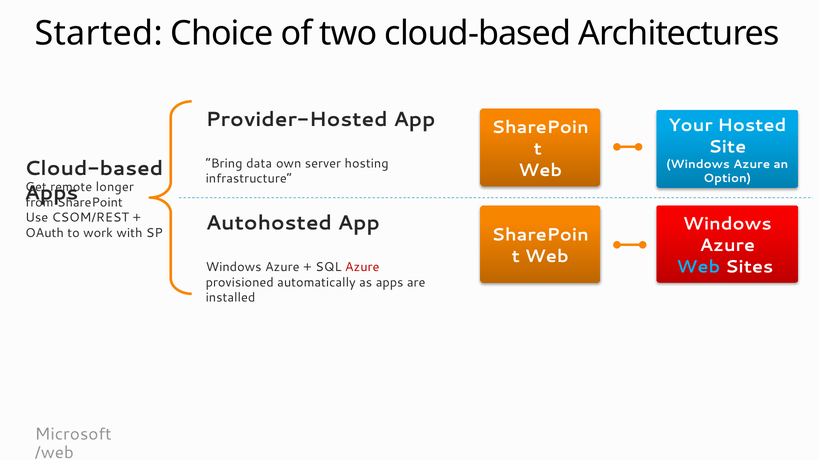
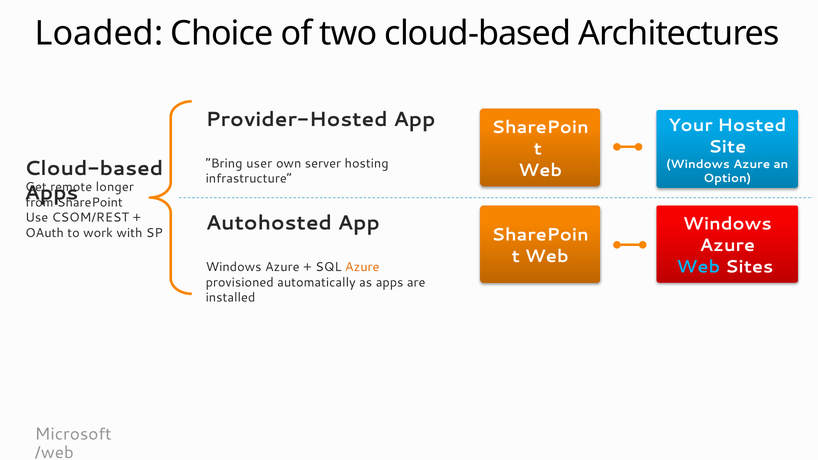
Started: Started -> Loaded (99, 34)
data: data -> user (259, 163)
Azure colour: red -> orange (362, 267)
